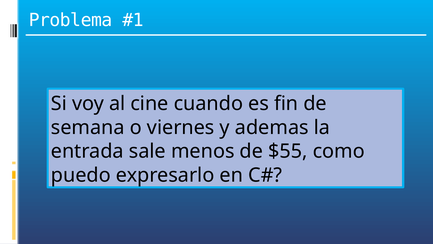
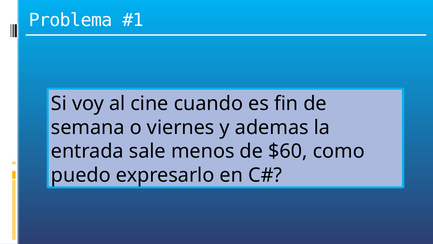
$55: $55 -> $60 (288, 151)
